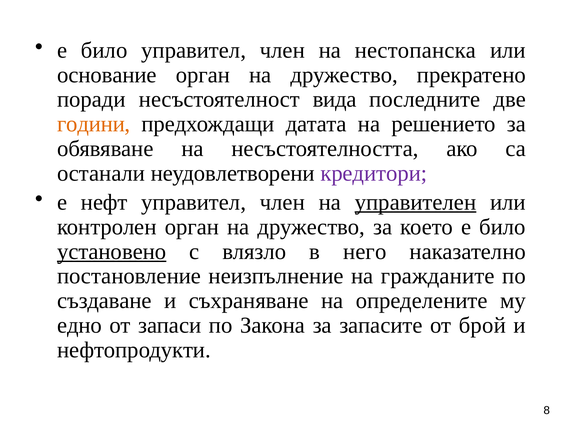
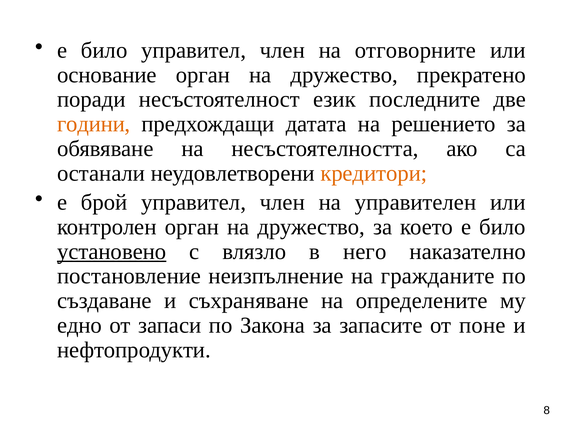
нестопанска: нестопанска -> отговорните (415, 50)
вида: вида -> език (335, 99)
кредитори colour: purple -> orange (374, 173)
нефт: нефт -> брой (104, 202)
управителен underline: present -> none (416, 202)
брой: брой -> поне (482, 325)
